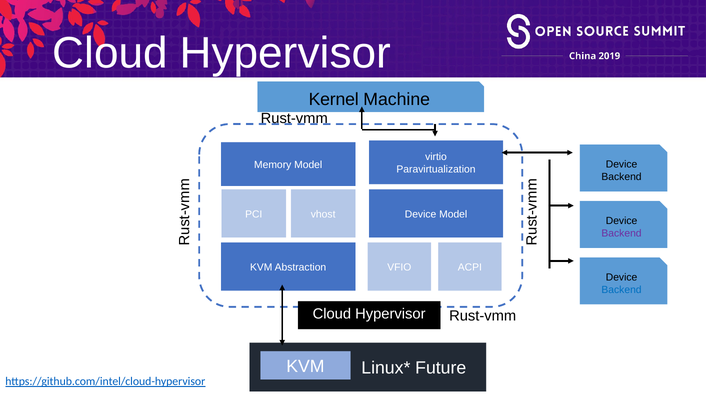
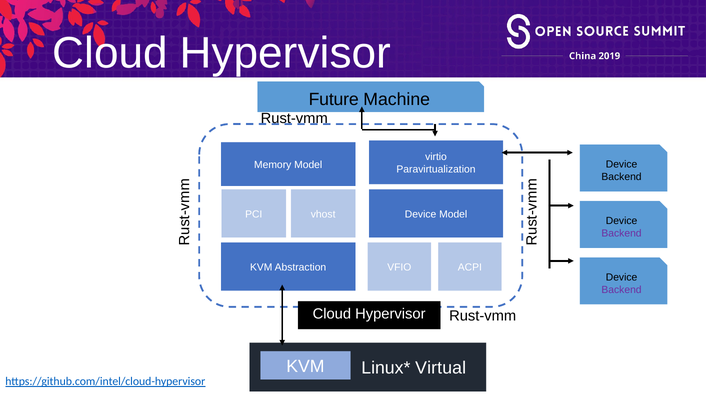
Kernel: Kernel -> Future (334, 99)
Backend colour: blue -> purple (622, 290)
Future: Future -> Virtual (441, 368)
